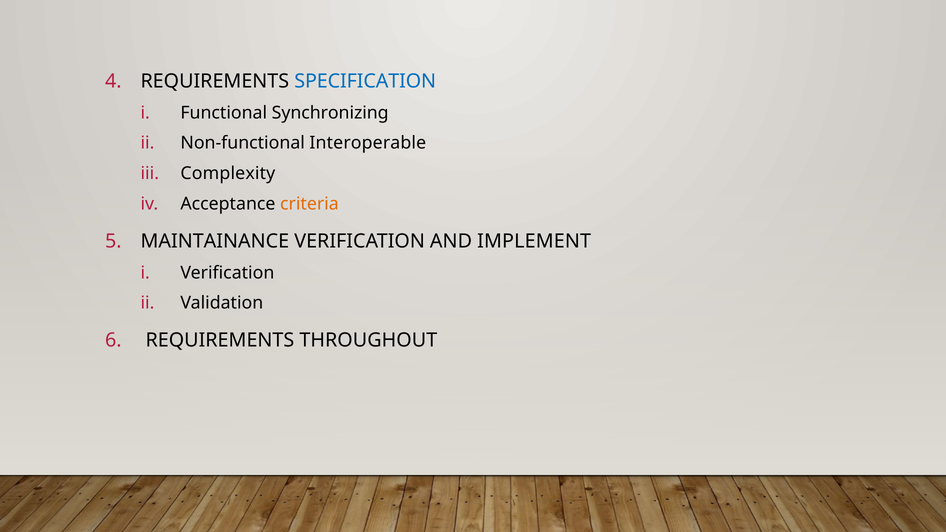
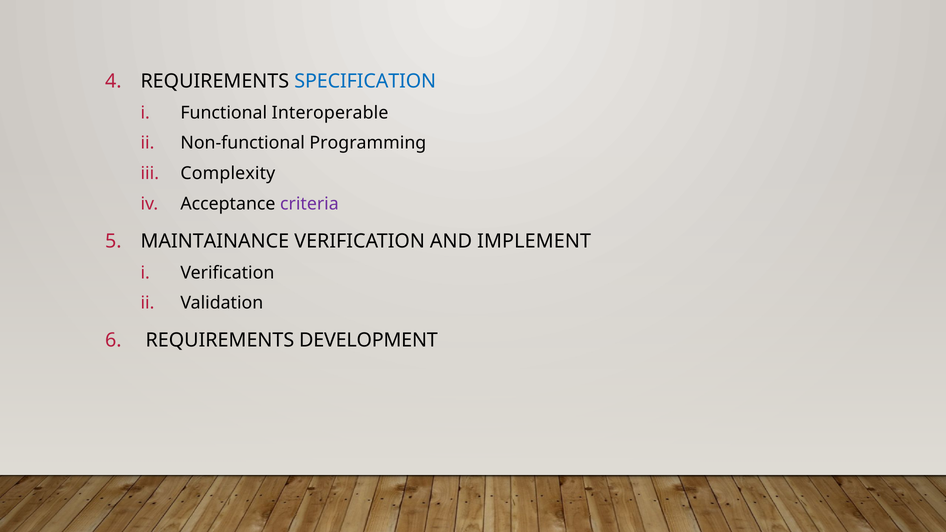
Synchronizing: Synchronizing -> Interoperable (330, 113)
Interoperable: Interoperable -> Programming (368, 143)
criteria colour: orange -> purple (309, 204)
THROUGHOUT: THROUGHOUT -> DEVELOPMENT (368, 340)
